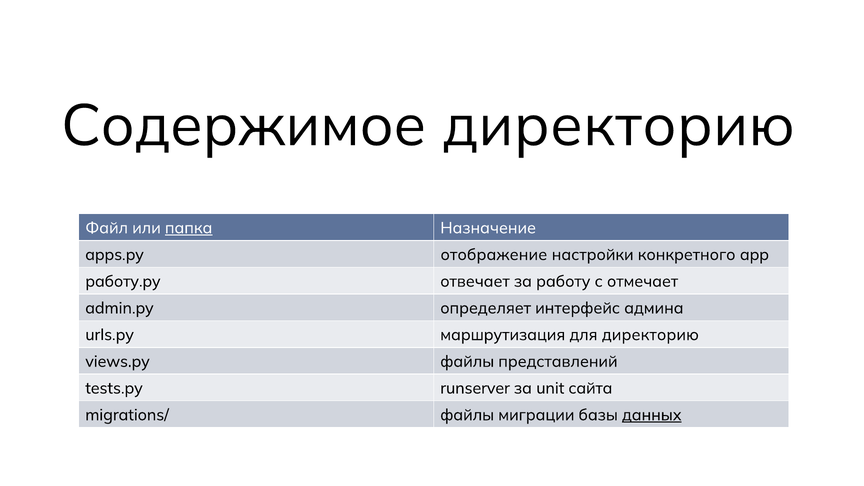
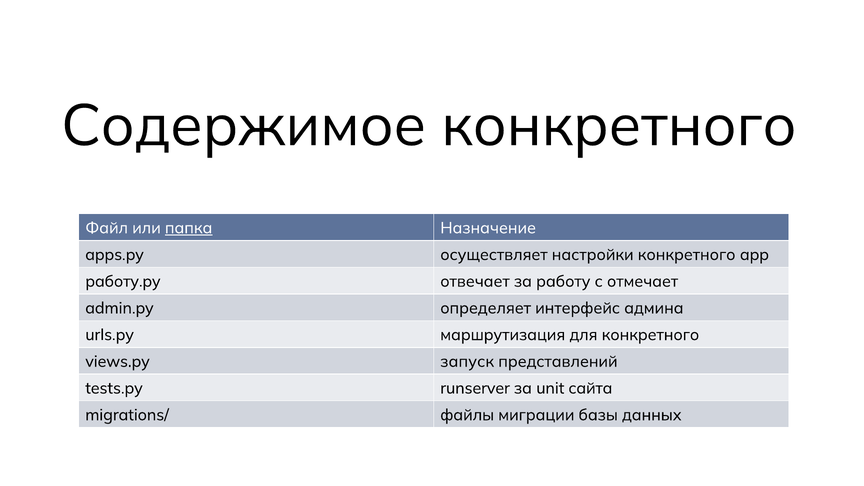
Содержимое директорию: директорию -> конкретного (619, 126)
отображение: отображение -> осуществляет (494, 255)
для директорию: директорию -> конкретного (650, 335)
views.py файлы: файлы -> запуск (467, 362)
данных underline: present -> none (652, 415)
